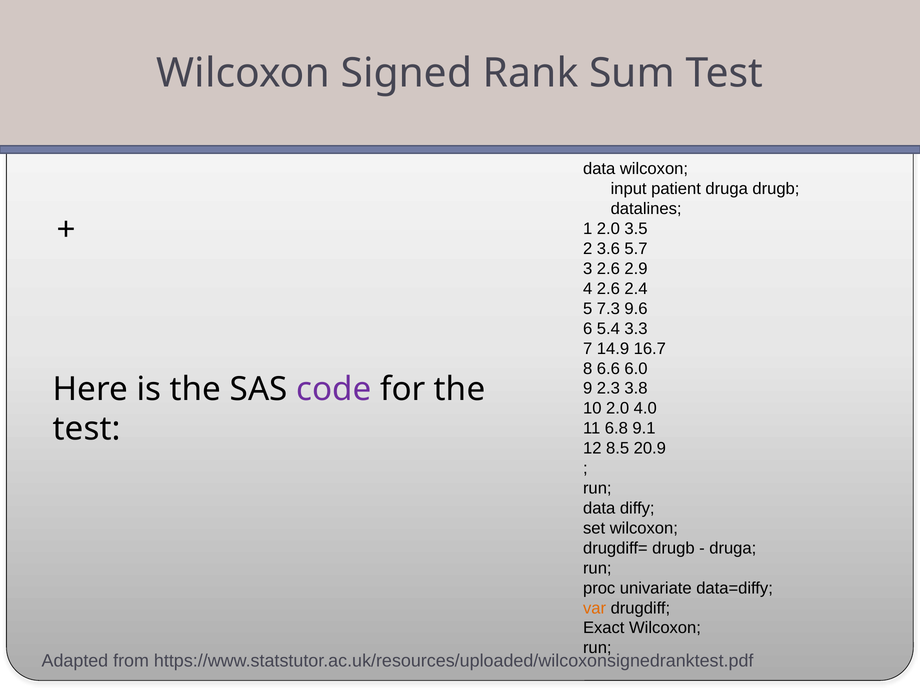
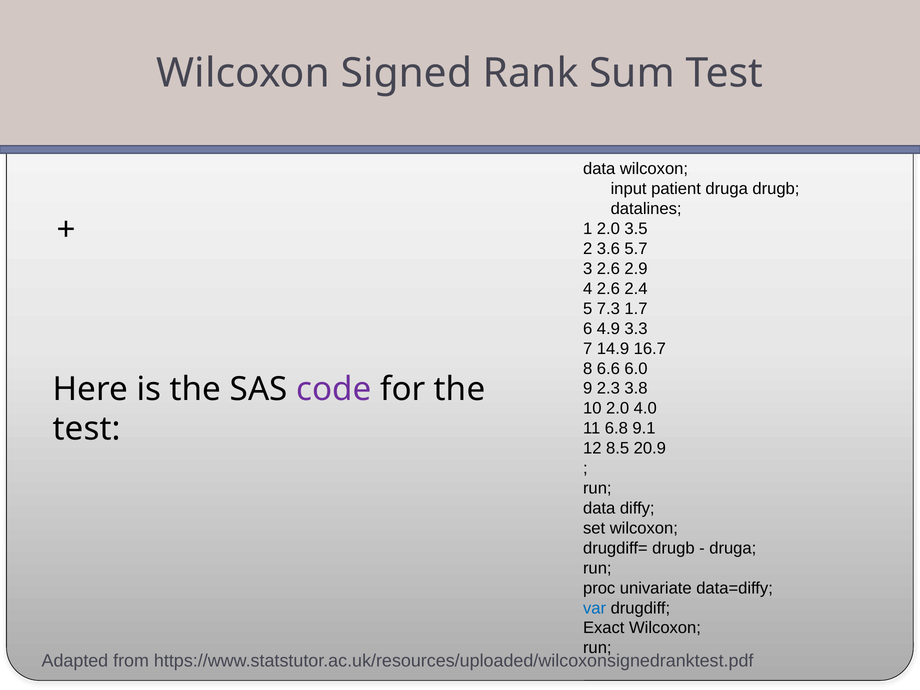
9.6: 9.6 -> 1.7 (636, 309)
5.4: 5.4 -> 4.9 (608, 329)
var colour: orange -> blue (595, 608)
